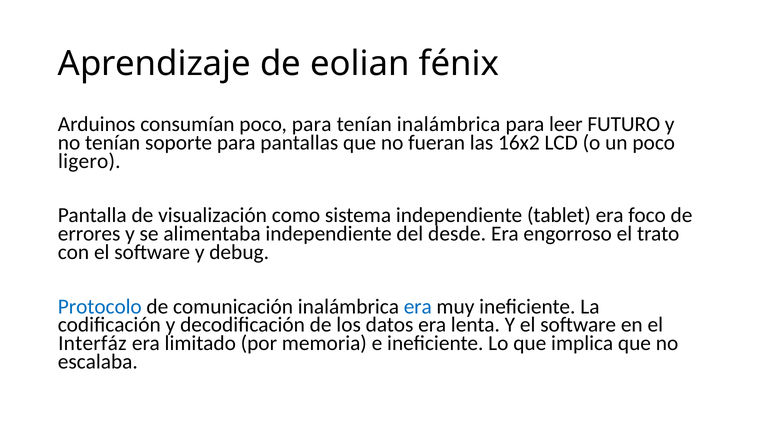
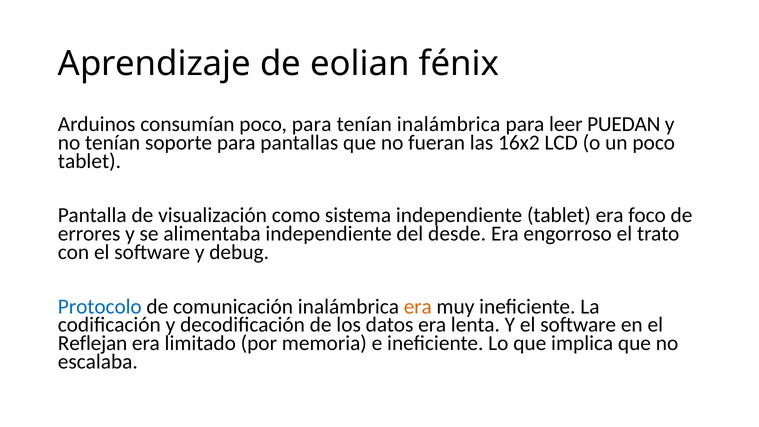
FUTURO: FUTURO -> PUEDAN (624, 124)
ligero: ligero -> tablet (89, 161)
era colour: blue -> orange (418, 306)
Interfáz: Interfáz -> Reflejan (93, 343)
